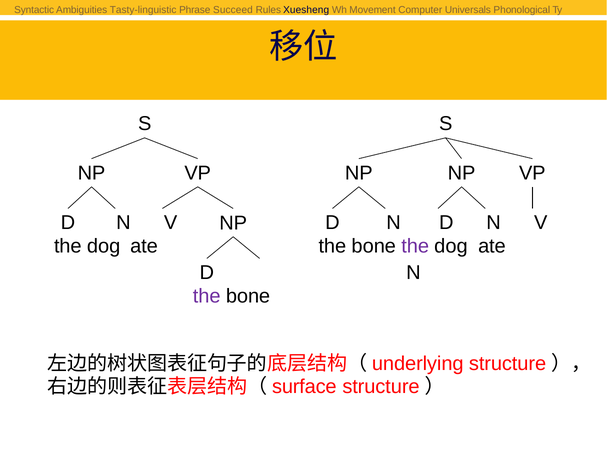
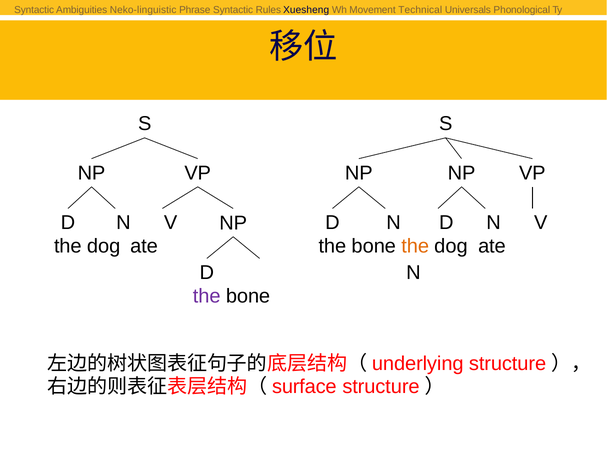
Tasty-linguistic: Tasty-linguistic -> Neko-linguistic (143, 10)
Phrase Succeed: Succeed -> Syntactic (233, 10)
Computer: Computer -> Technical (420, 10)
the colour: purple -> orange (415, 247)
